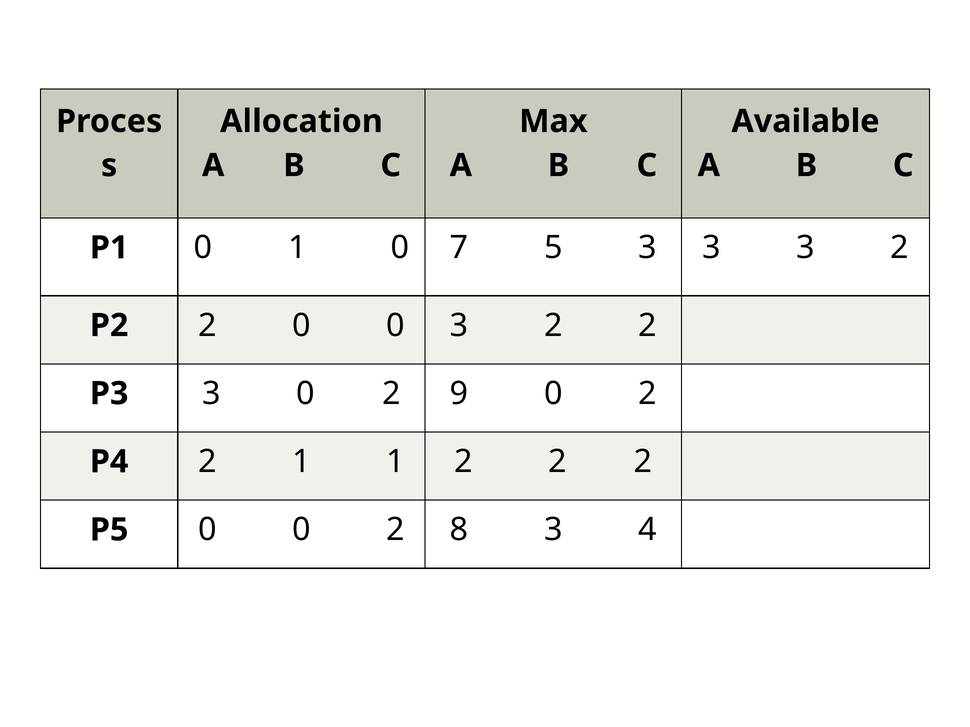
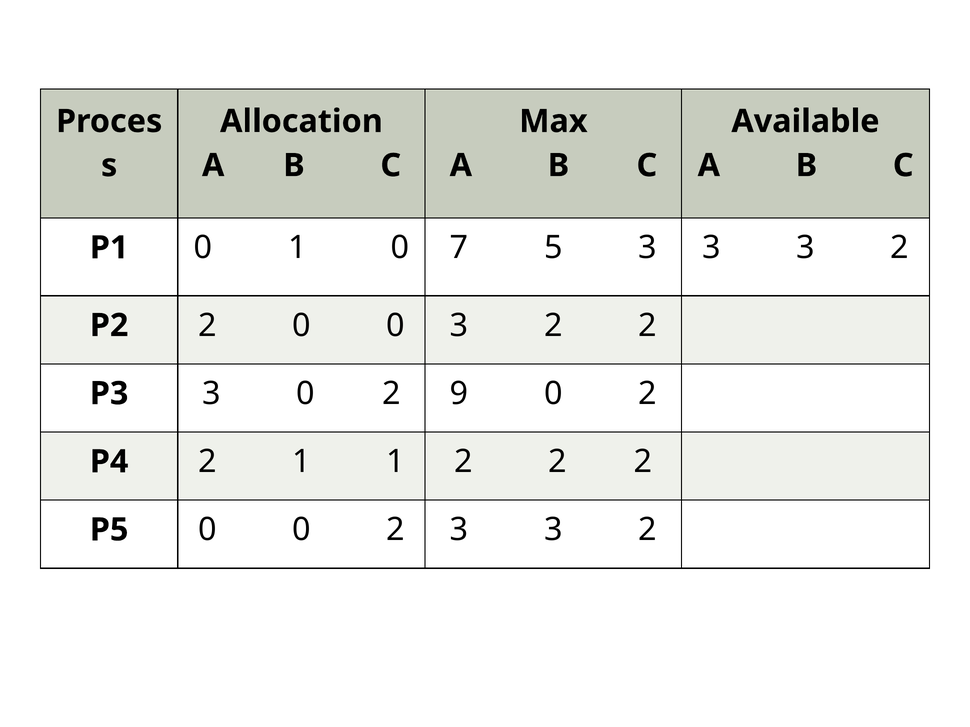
2 8: 8 -> 3 (459, 530)
4: 4 -> 2 (647, 530)
